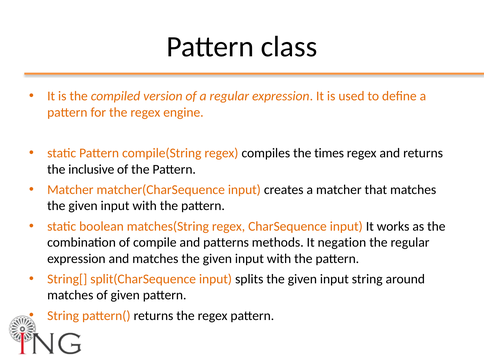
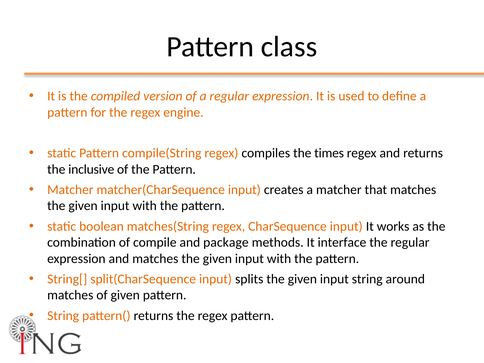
patterns: patterns -> package (226, 242)
negation: negation -> interface (342, 242)
